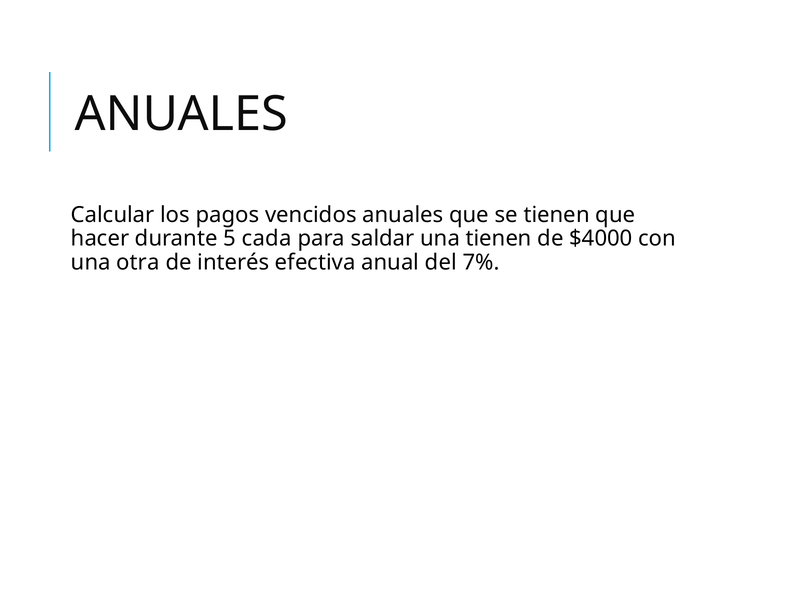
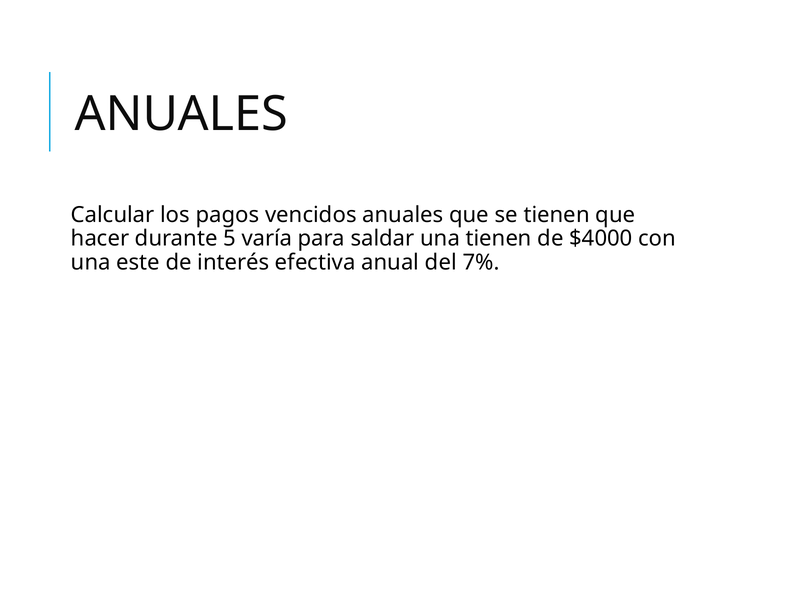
cada: cada -> varía (267, 239)
otra: otra -> este (138, 263)
